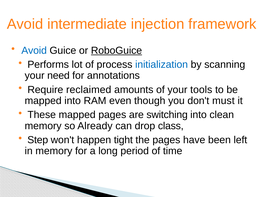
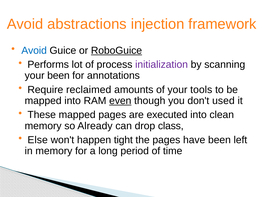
intermediate: intermediate -> abstractions (87, 24)
initialization colour: blue -> purple (162, 65)
your need: need -> been (58, 76)
even underline: none -> present (120, 101)
must: must -> used (223, 101)
switching: switching -> executed (167, 115)
Step: Step -> Else (38, 140)
